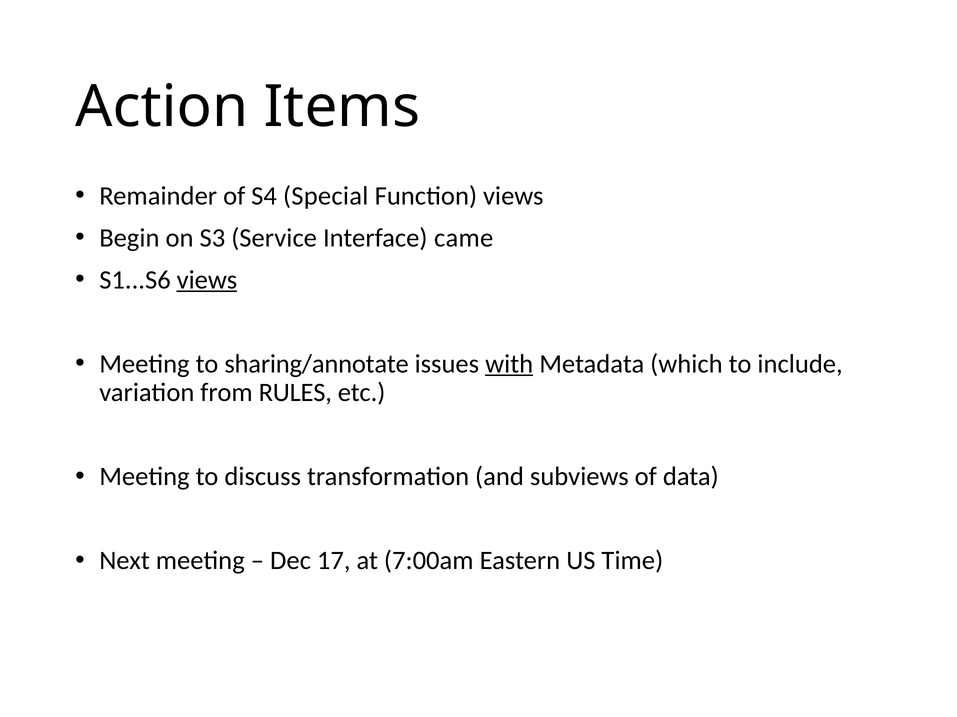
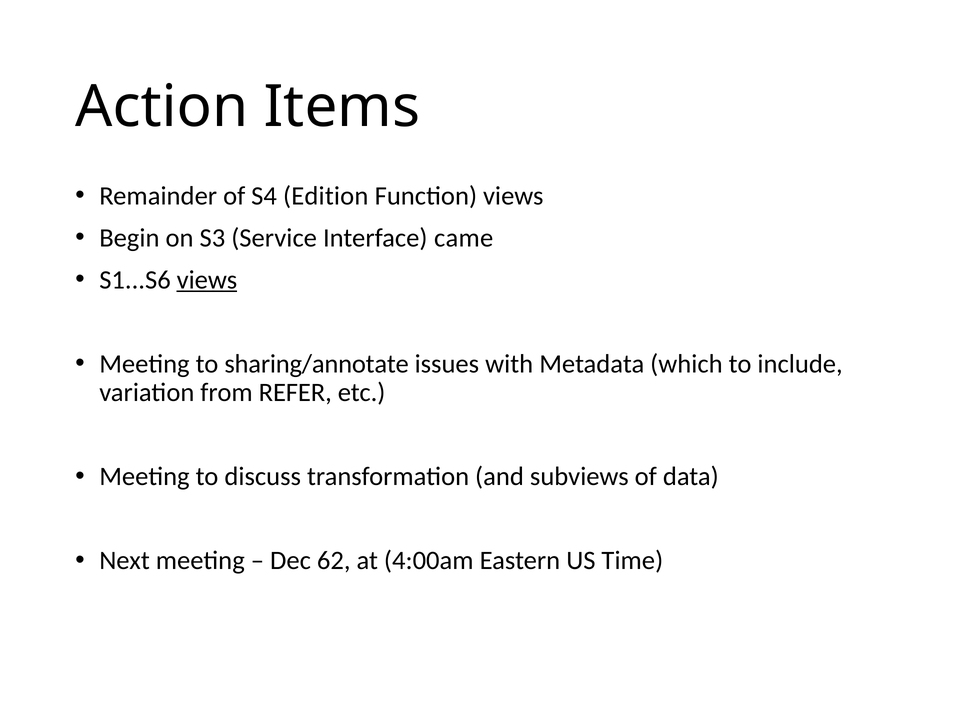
Special: Special -> Edition (326, 196)
with underline: present -> none (509, 364)
RULES: RULES -> REFER (295, 393)
17: 17 -> 62 (334, 561)
7:00am: 7:00am -> 4:00am (429, 561)
